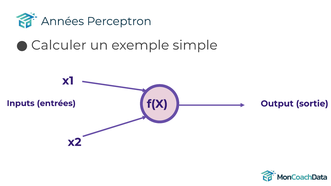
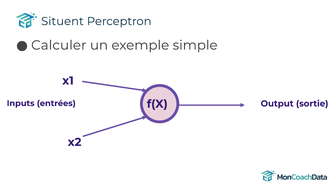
Années: Années -> Situent (62, 21)
